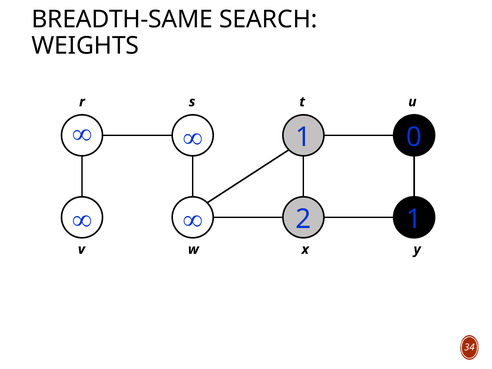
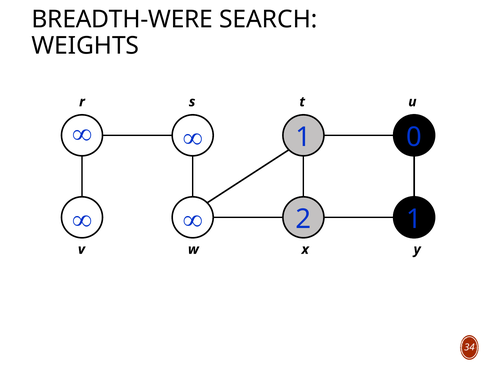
BREADTH-SAME: BREADTH-SAME -> BREADTH-WERE (122, 19)
